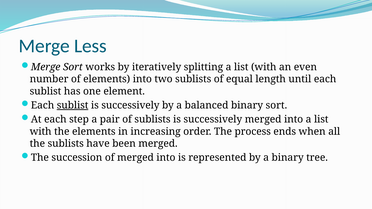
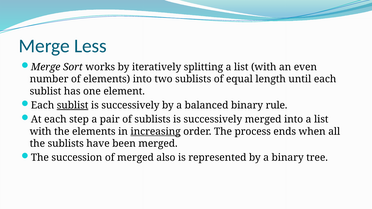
binary sort: sort -> rule (277, 105)
increasing underline: none -> present (156, 132)
of merged into: into -> also (166, 158)
